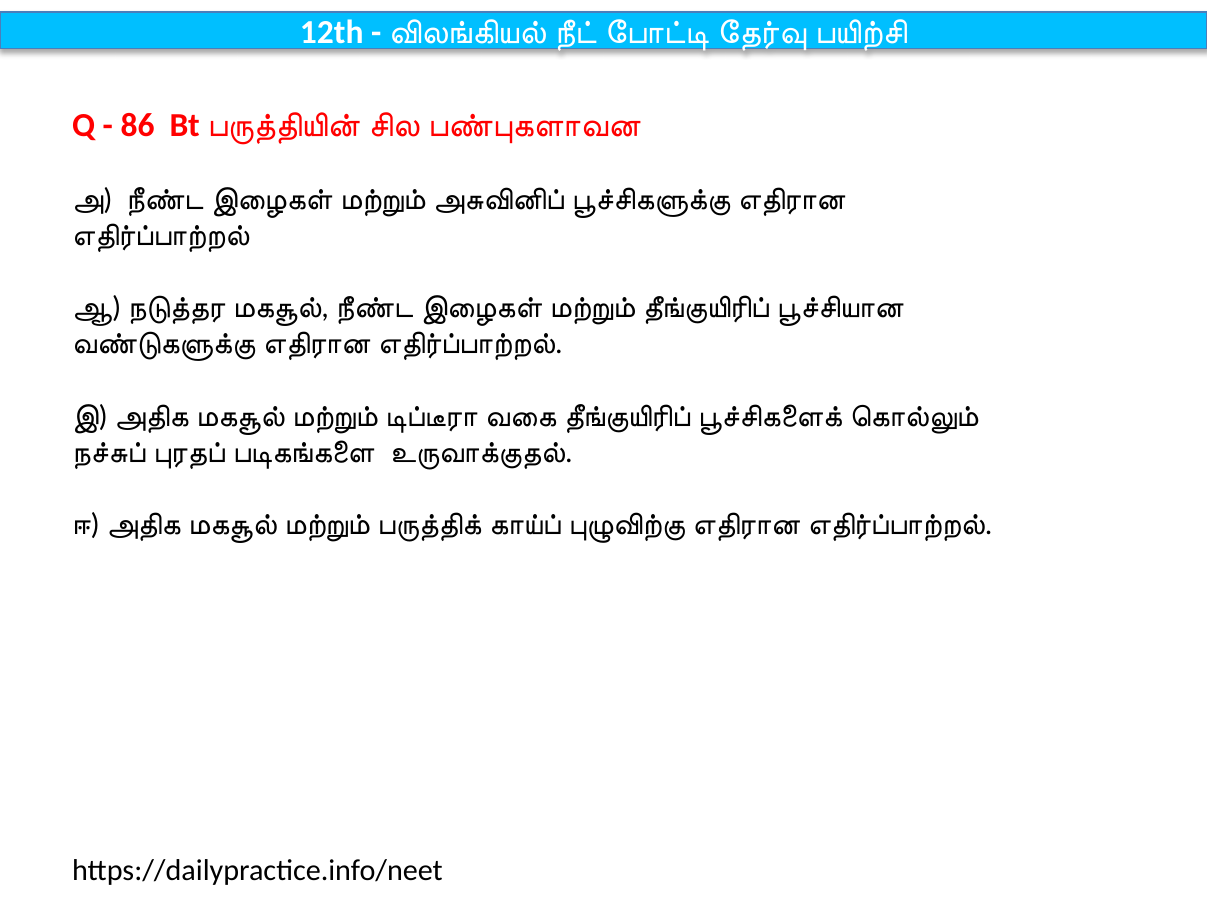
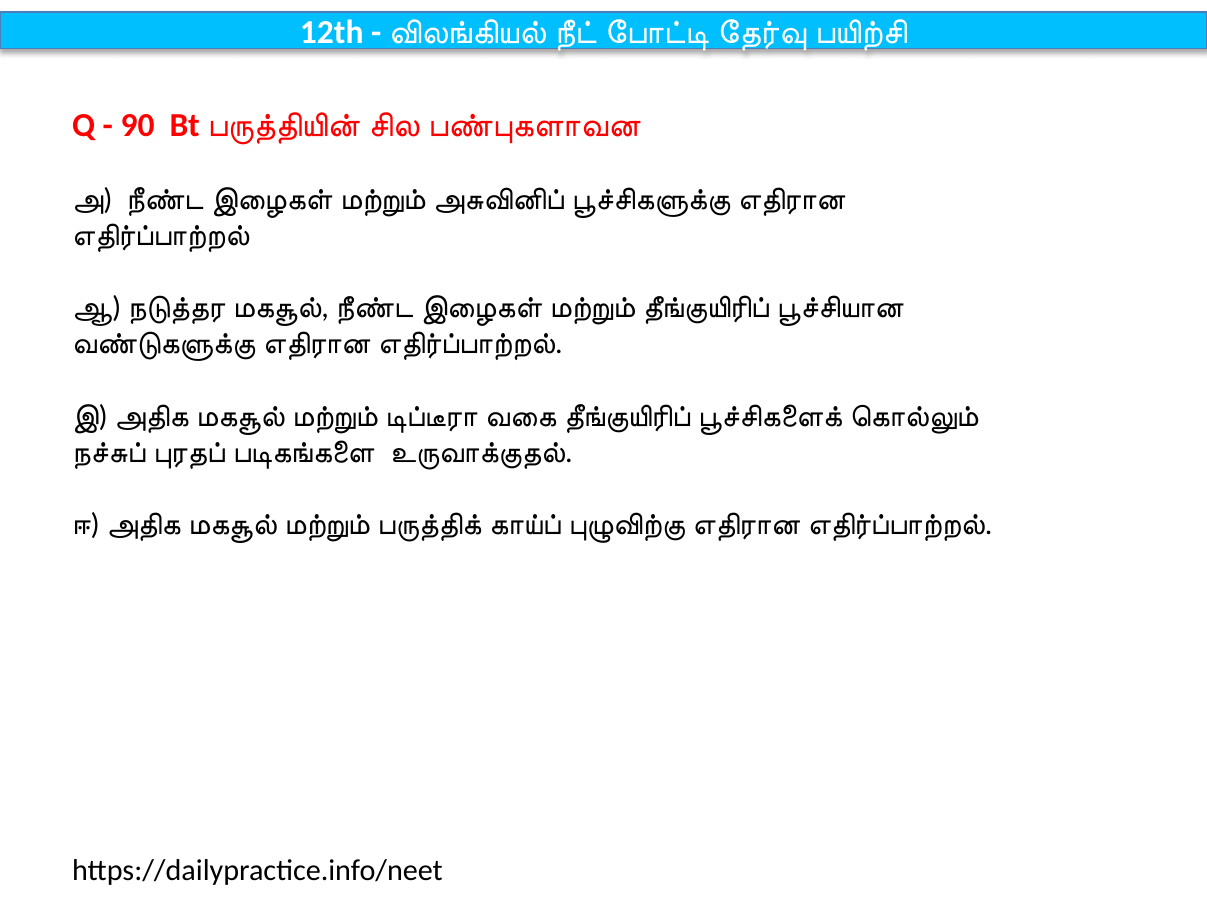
86: 86 -> 90 (138, 125)
